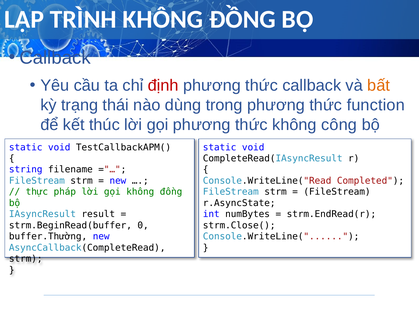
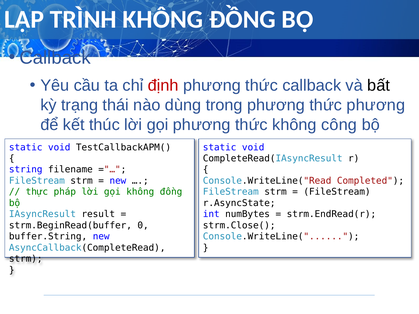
bất colour: orange -> black (379, 86)
thức function: function -> phương (376, 105)
buffer.Thường: buffer.Thường -> buffer.String (48, 237)
